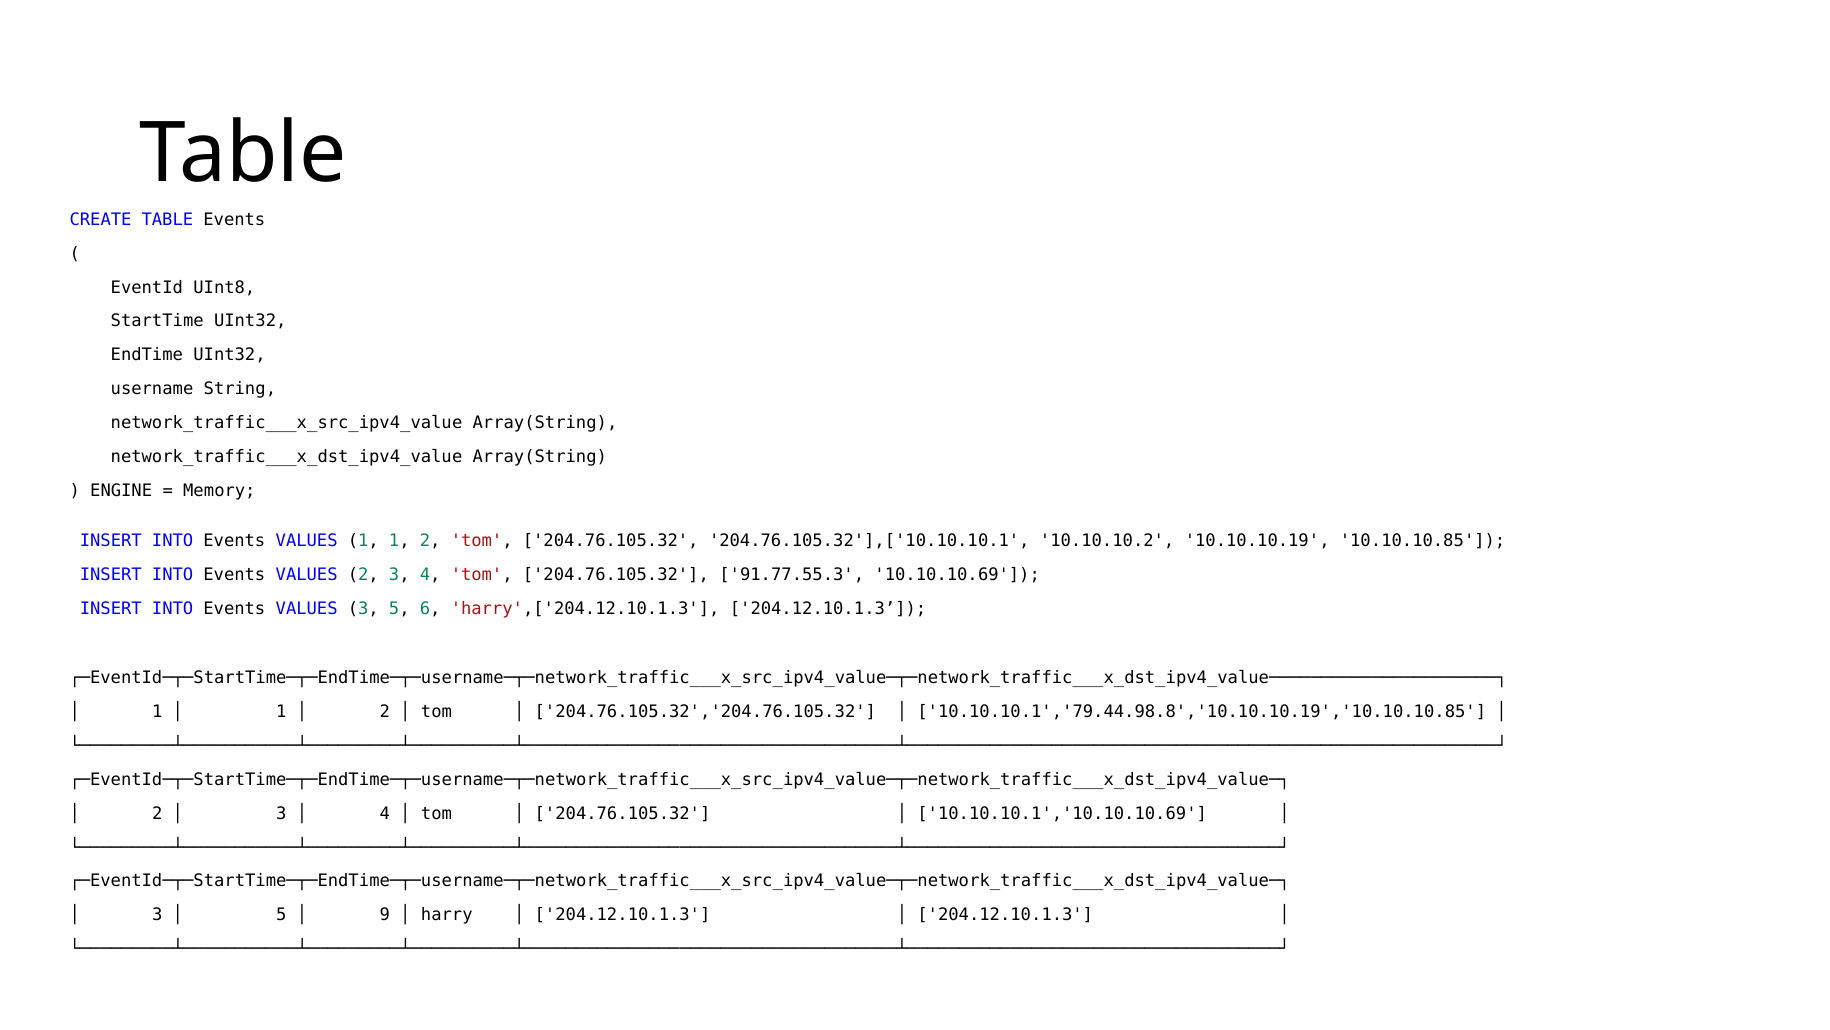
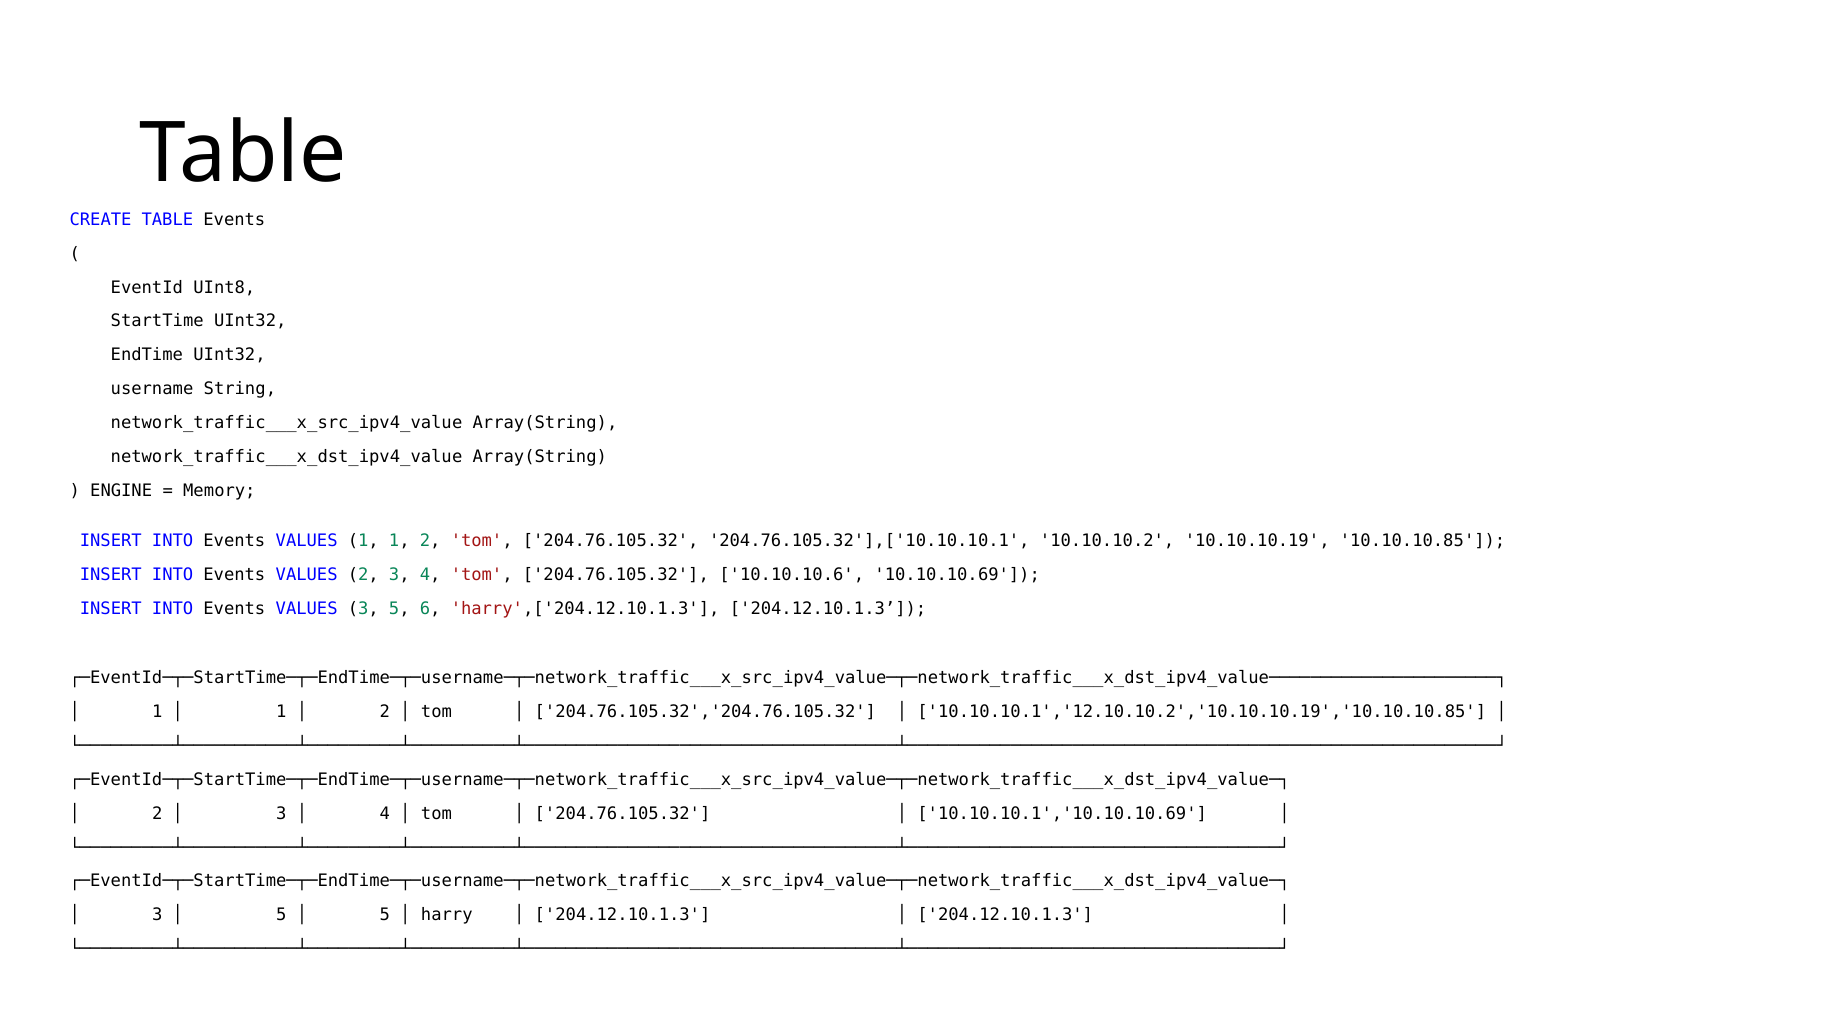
91.77.55.3: 91.77.55.3 -> 10.10.10.6 (792, 575)
10.10.10.1','79.44.98.8','10.10.10.19','10.10.10.85: 10.10.10.1','79.44.98.8','10.10.10.19','10.10.10.85 -> 10.10.10.1','12.10.10.2','10.10.10.19','10.10.10.85 (1202, 712)
9: 9 -> 5 (385, 915)
